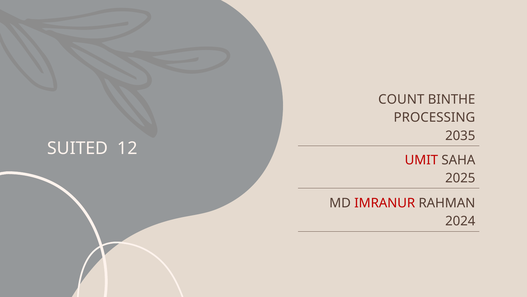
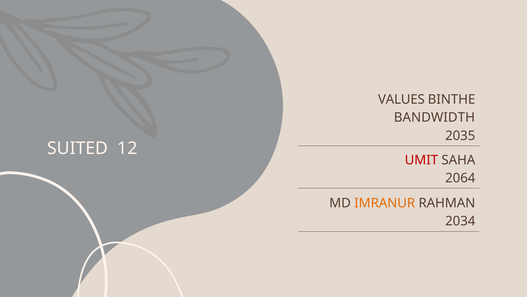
COUNT: COUNT -> VALUES (401, 99)
PROCESSING: PROCESSING -> BANDWIDTH (434, 117)
2025: 2025 -> 2064 (460, 178)
IMRANUR colour: red -> orange (385, 203)
2024: 2024 -> 2034 (460, 221)
